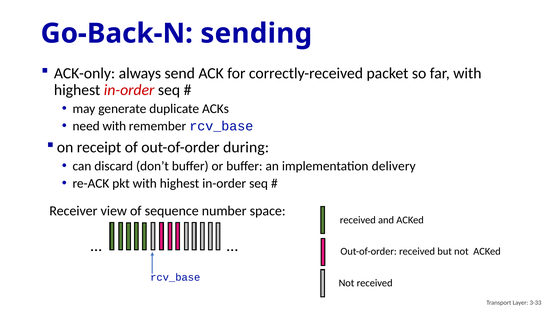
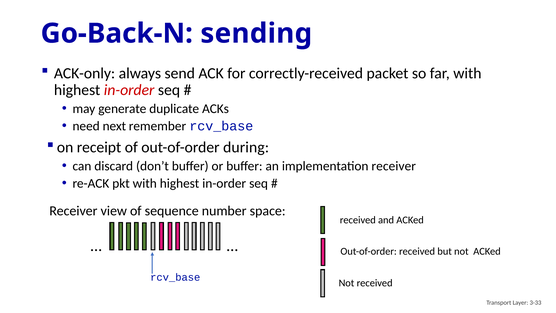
need with: with -> next (114, 126)
implementation delivery: delivery -> receiver (394, 166)
